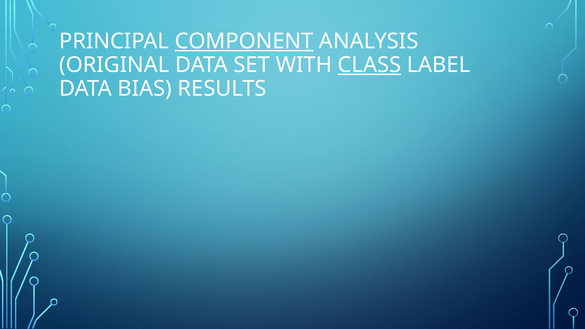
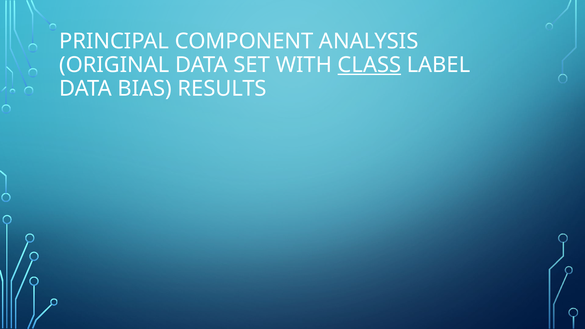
COMPONENT underline: present -> none (244, 41)
